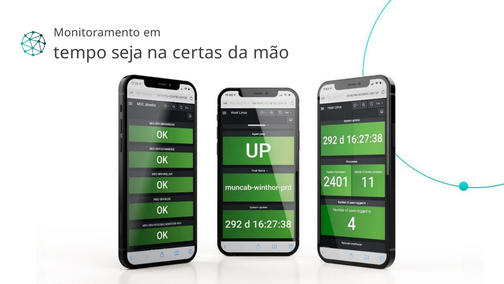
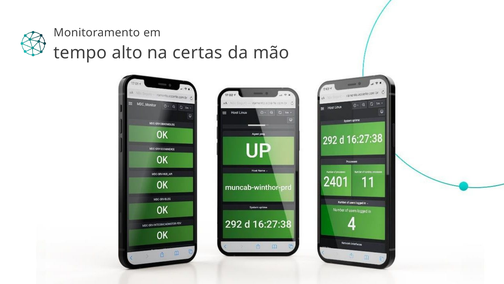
seja: seja -> alto (127, 53)
